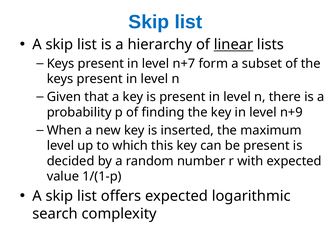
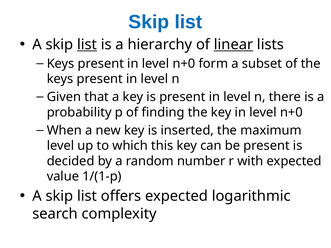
list underline: none -> present (87, 45)
present in level n+7: n+7 -> n+0 (184, 64)
key in level n+9: n+9 -> n+0 (291, 112)
